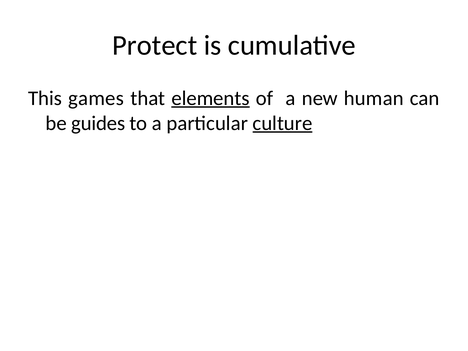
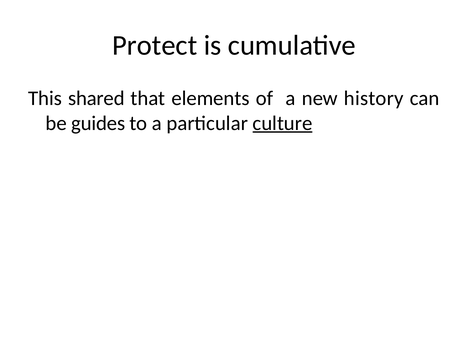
games: games -> shared (96, 98)
elements underline: present -> none (210, 98)
human: human -> history (374, 98)
